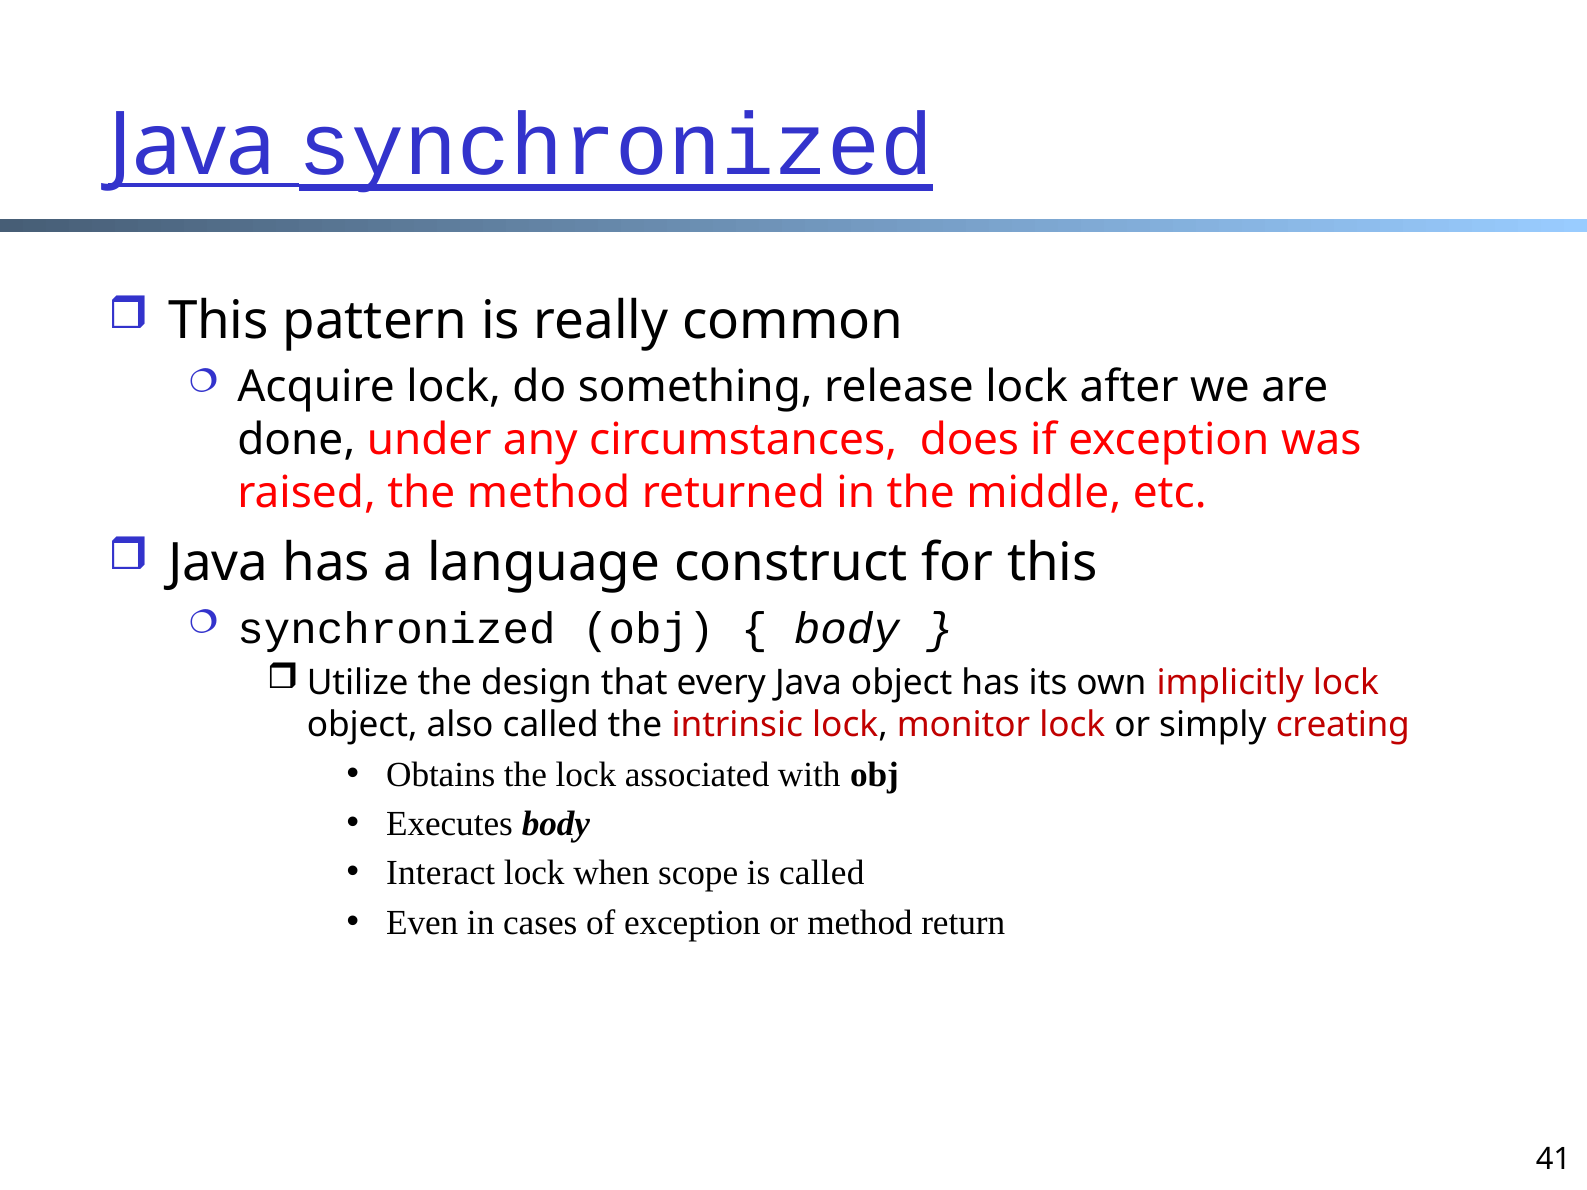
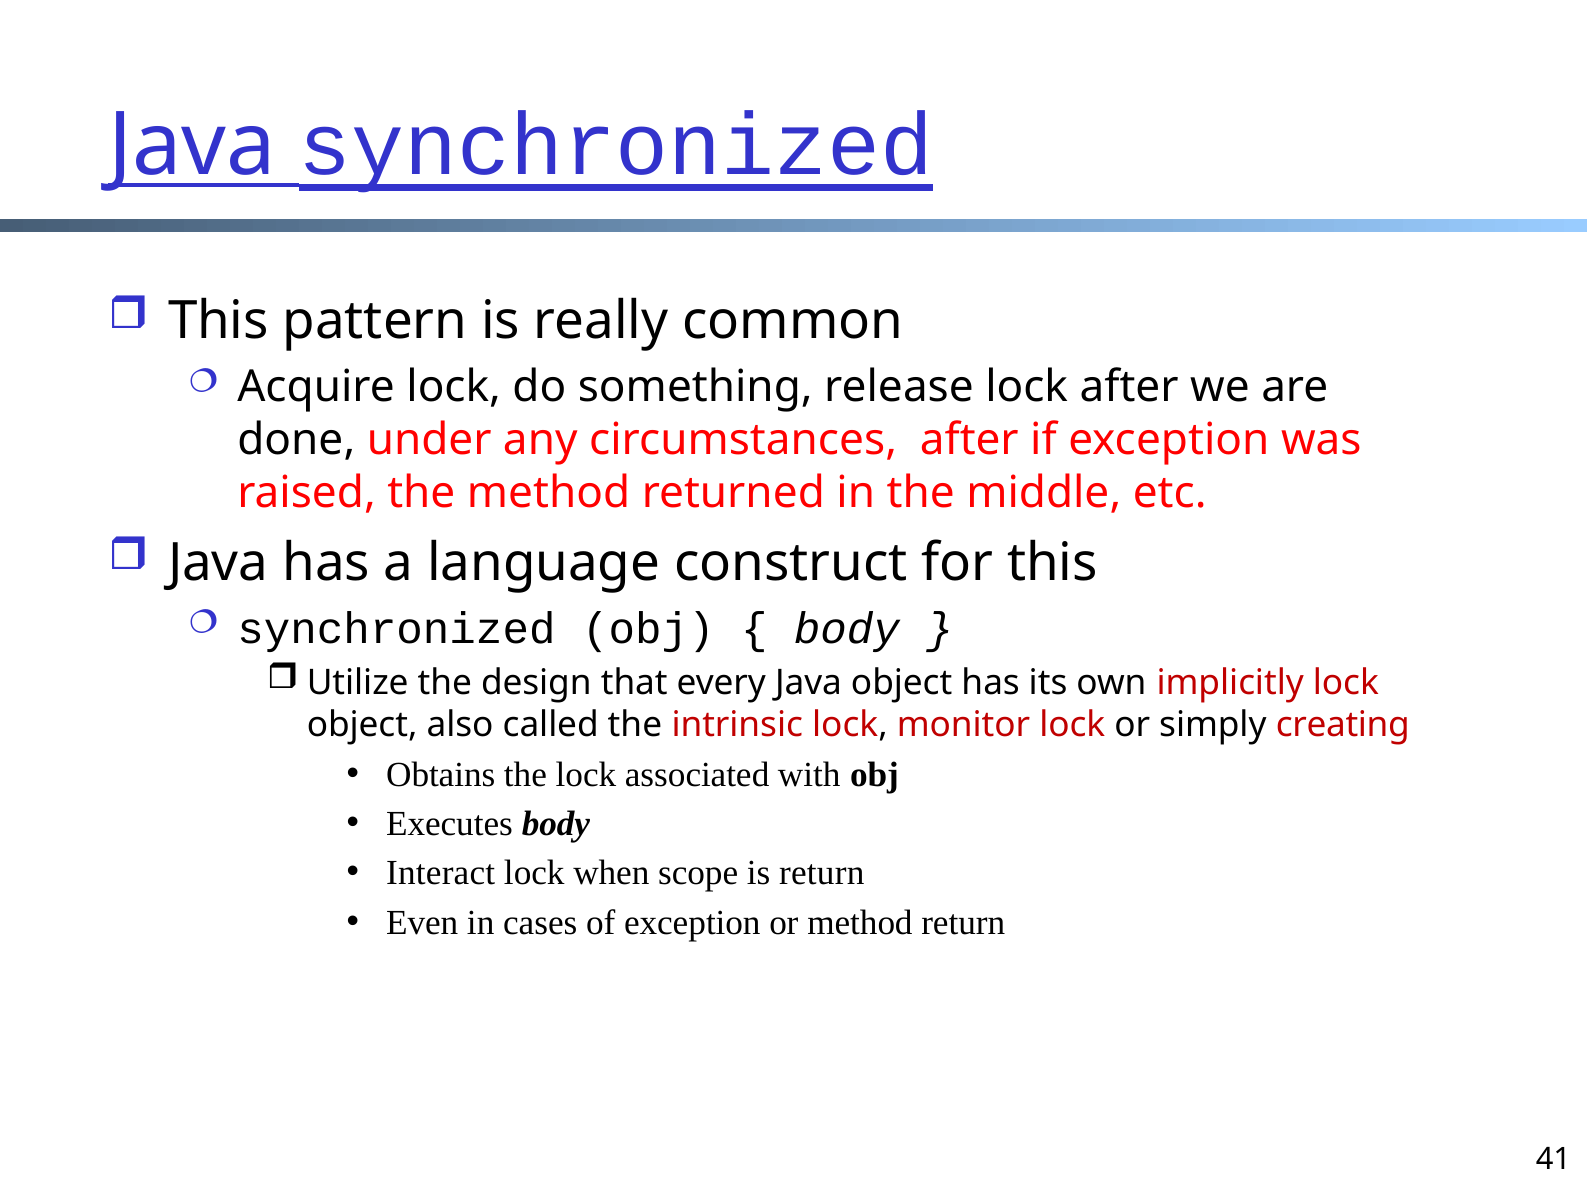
circumstances does: does -> after (969, 440)
is called: called -> return (822, 874)
